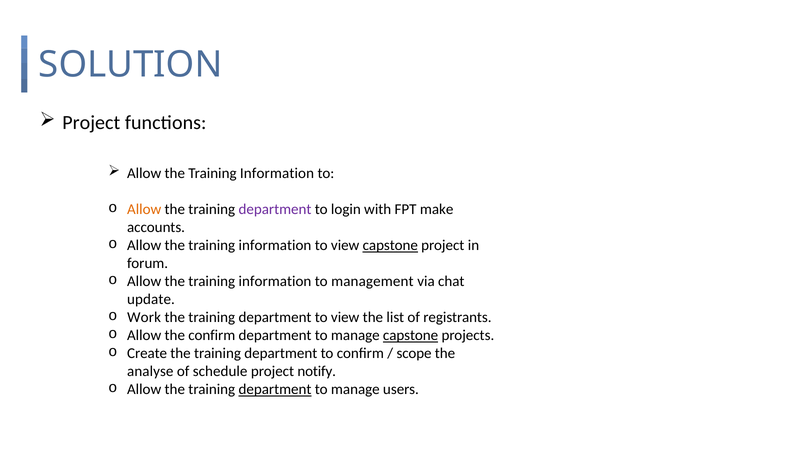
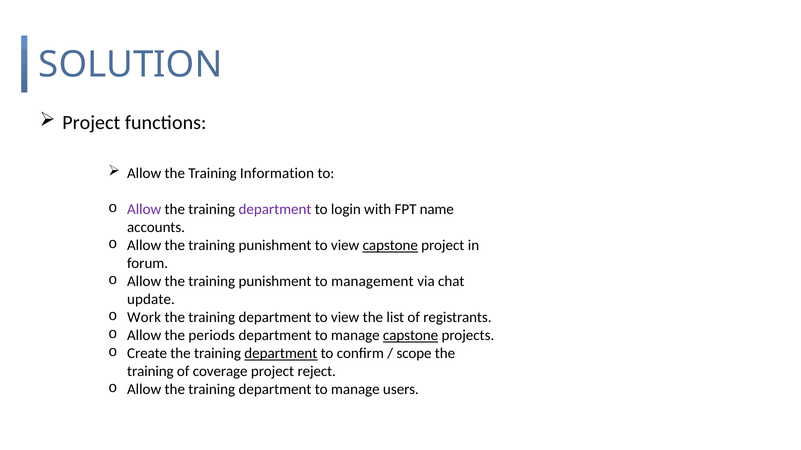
Allow colour: orange -> purple (144, 210)
make: make -> name (437, 210)
information: information -> punishment (275, 246)
information: information -> punishment (275, 282)
the confirm: confirm -> periods (212, 336)
department underline: none -> present (281, 354)
analyse: analyse -> training (150, 372)
schedule: schedule -> coverage (220, 372)
notify: notify -> reject (317, 372)
department underline: present -> none (275, 390)
